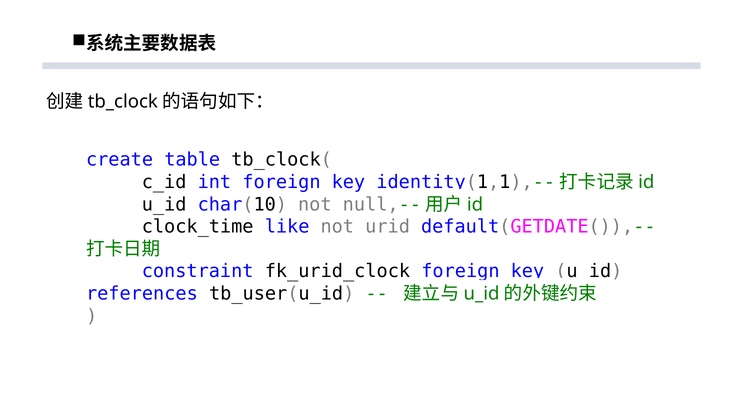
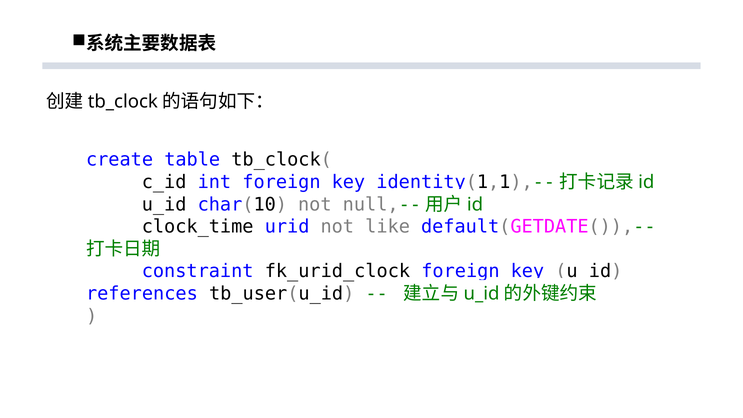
like: like -> urid (287, 227)
urid: urid -> like (388, 227)
